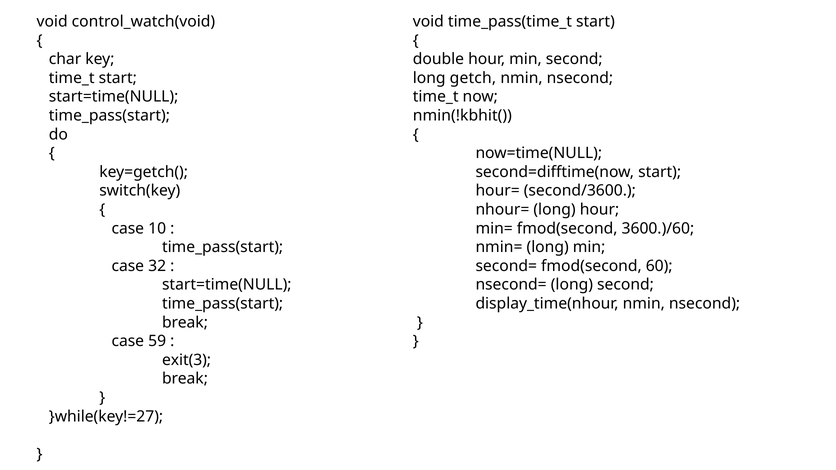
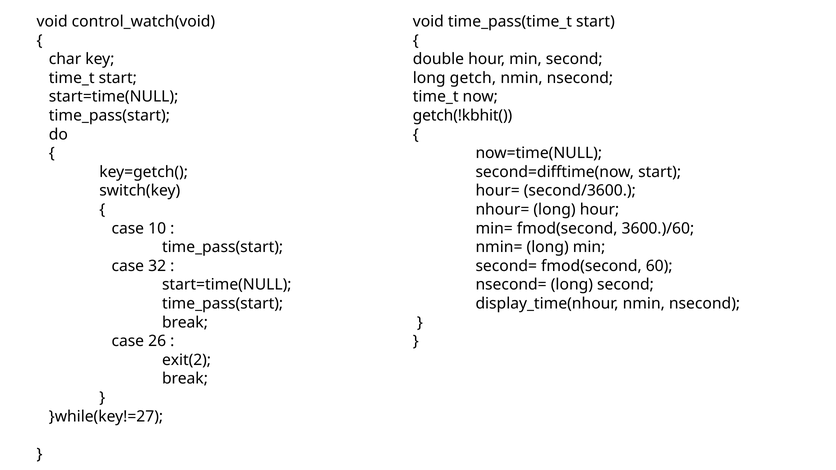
nmin(!kbhit(: nmin(!kbhit( -> getch(!kbhit( (462, 116)
59: 59 -> 26 (157, 341)
exit(3: exit(3 -> exit(2 (187, 360)
